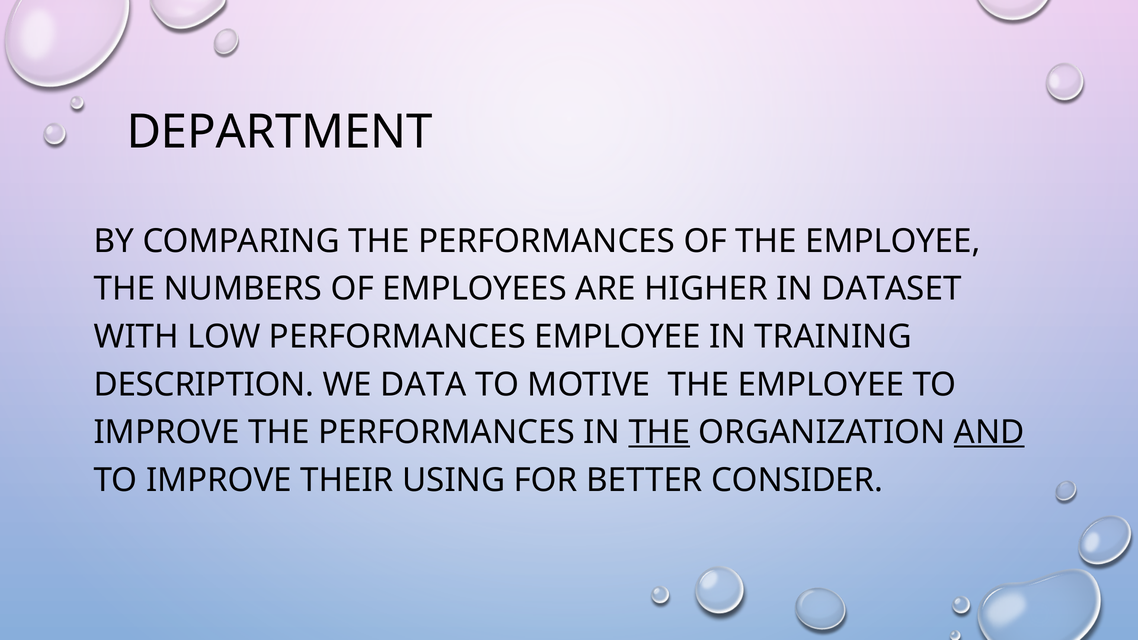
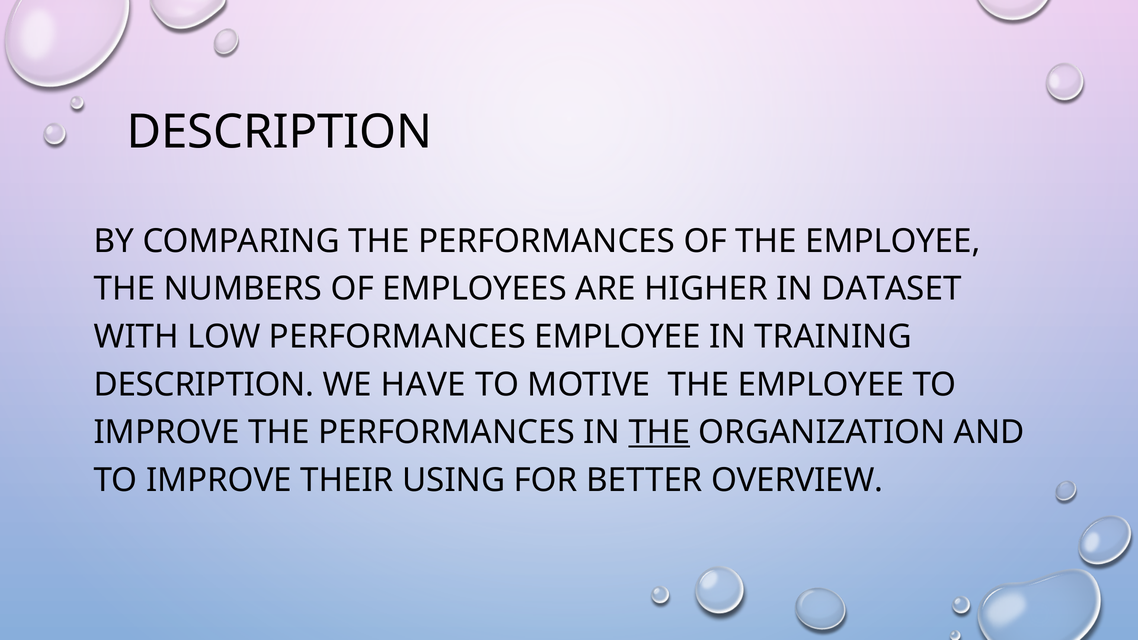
DEPARTMENT: DEPARTMENT -> DESCRIPTION (279, 132)
DATA: DATA -> HAVE (423, 385)
AND underline: present -> none (989, 432)
CONSIDER: CONSIDER -> OVERVIEW (797, 480)
